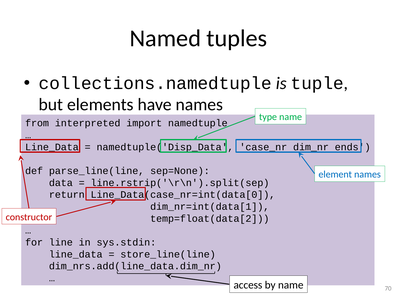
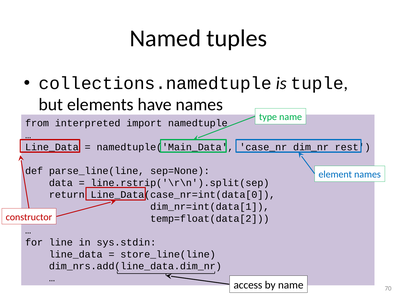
namedtuple('Disp_Data: namedtuple('Disp_Data -> namedtuple('Main_Data (165, 147)
ends: ends -> rest (353, 147)
